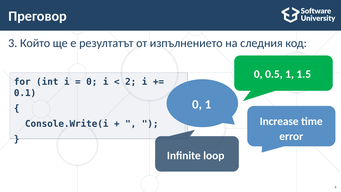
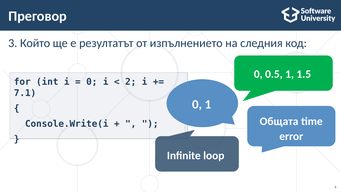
0.1: 0.1 -> 7.1 (25, 93)
Increase: Increase -> Общата (279, 121)
